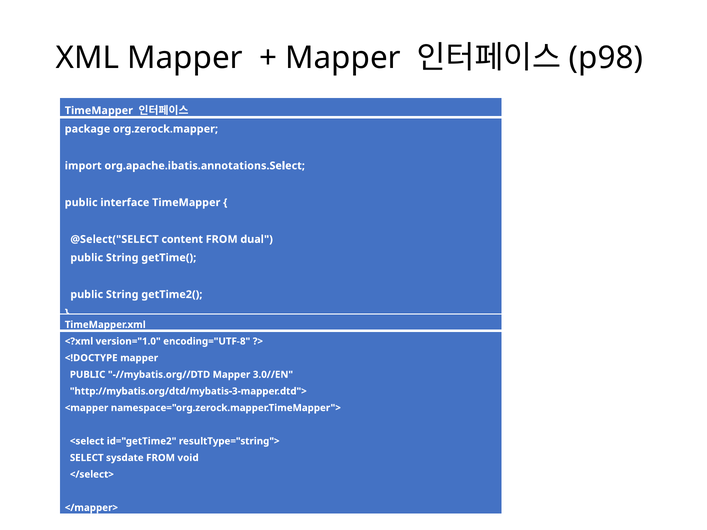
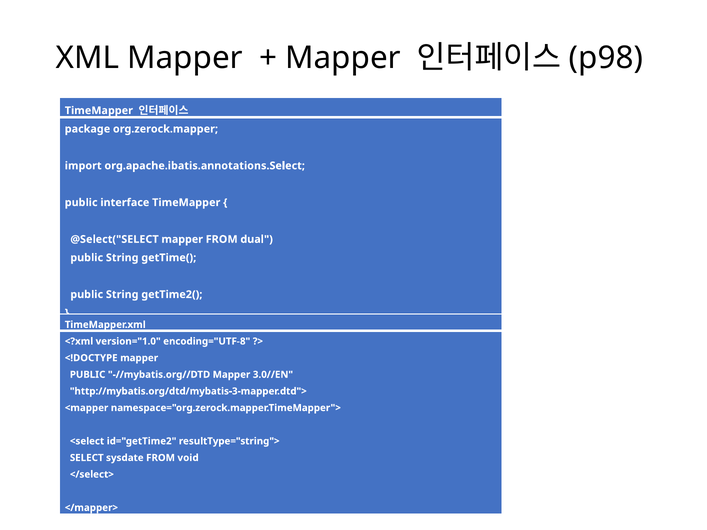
@Select("SELECT content: content -> mapper (182, 239)
